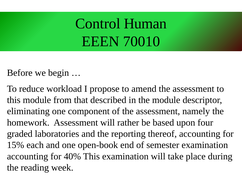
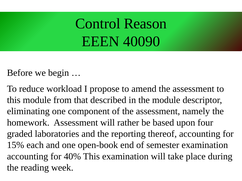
Human: Human -> Reason (145, 24)
70010: 70010 -> 40090 (142, 42)
